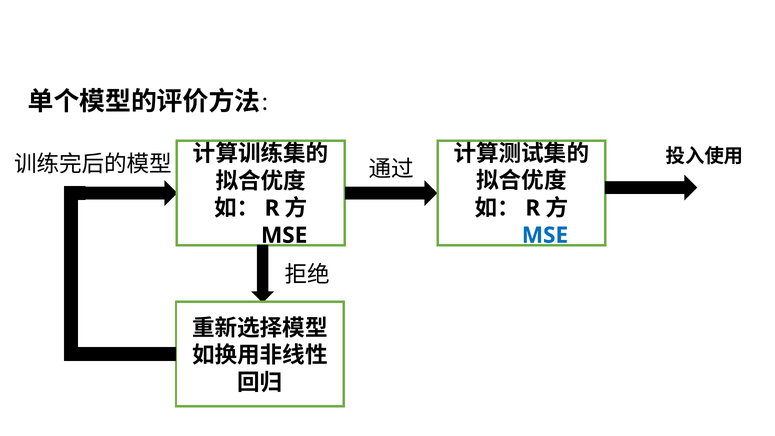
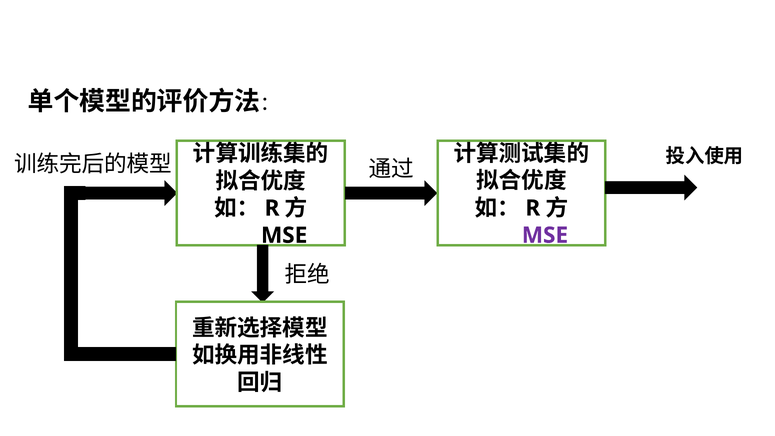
MSE colour: blue -> purple (545, 235)
